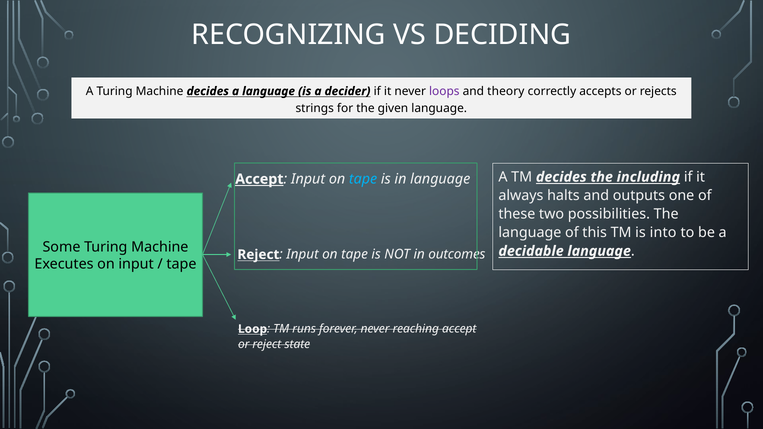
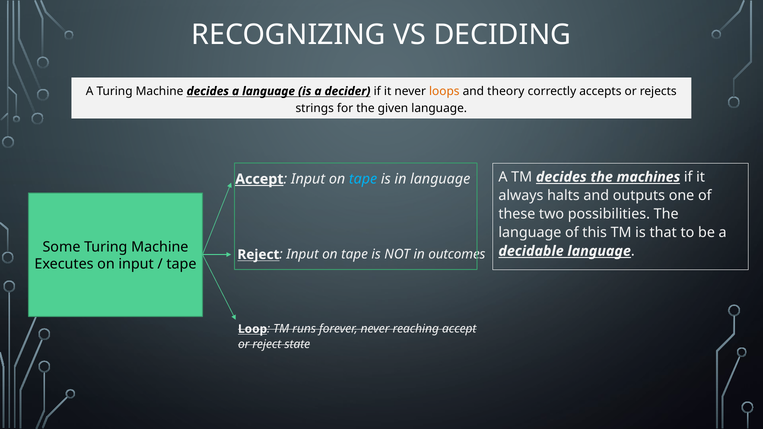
loops colour: purple -> orange (444, 91)
including: including -> machines (648, 177)
into: into -> that (663, 233)
